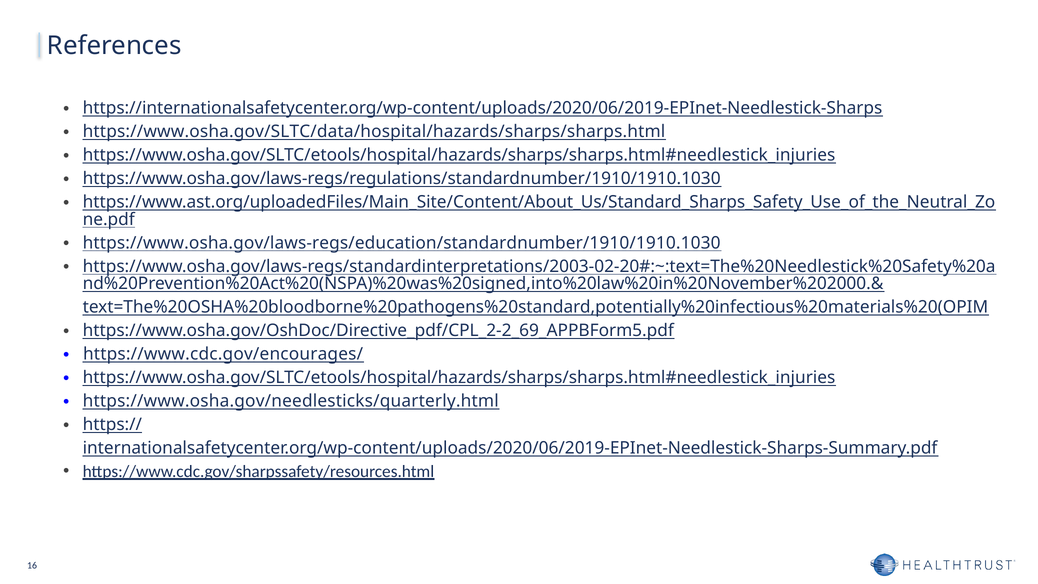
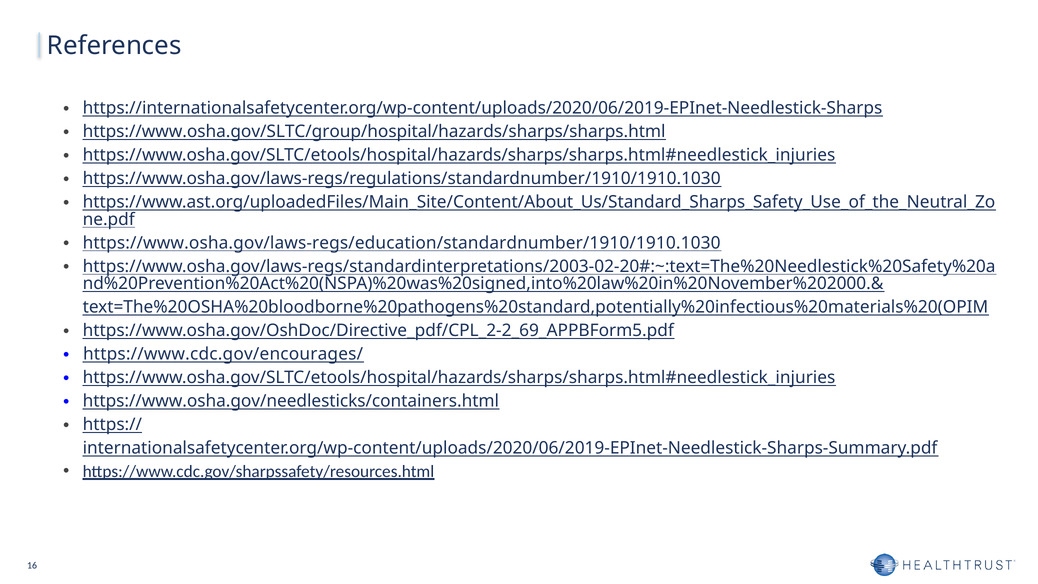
https://www.osha.gov/SLTC/data/hospital/hazards/sharps/sharps.html: https://www.osha.gov/SLTC/data/hospital/hazards/sharps/sharps.html -> https://www.osha.gov/SLTC/group/hospital/hazards/sharps/sharps.html (374, 132)
https://www.osha.gov/needlesticks/quarterly.html: https://www.osha.gov/needlesticks/quarterly.html -> https://www.osha.gov/needlesticks/containers.html (291, 401)
